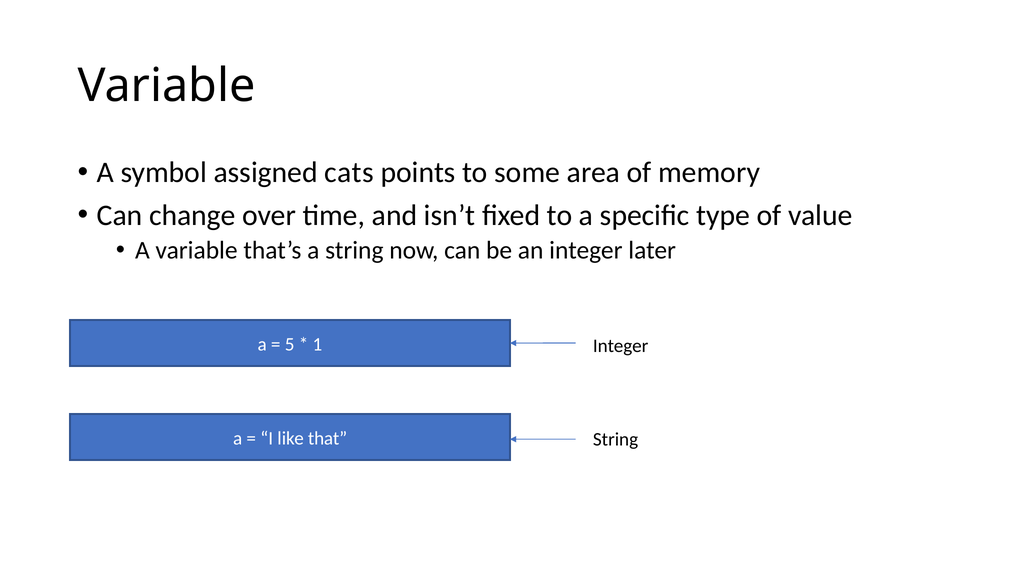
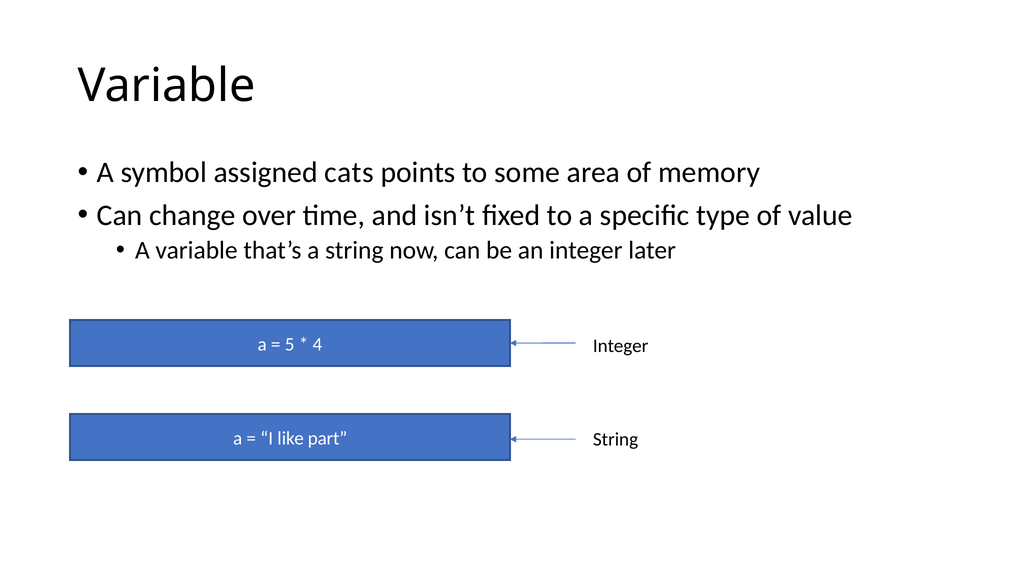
1: 1 -> 4 (317, 344)
that: that -> part (328, 438)
